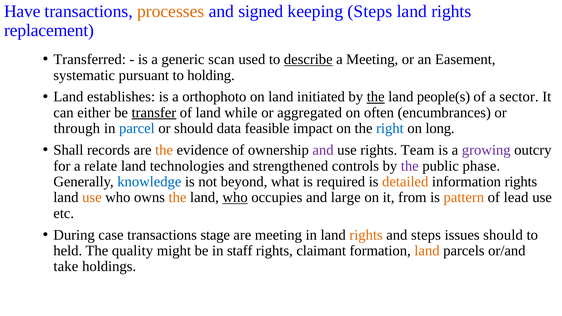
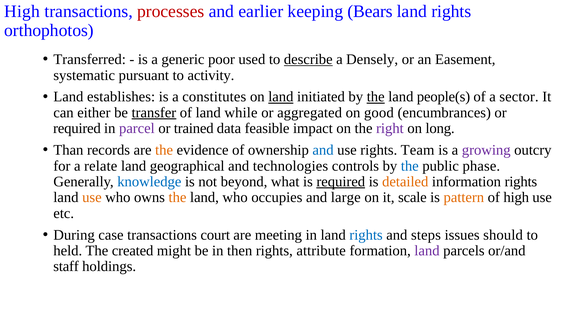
Have: Have -> High (22, 11)
processes colour: orange -> red (171, 11)
signed: signed -> earlier (261, 11)
keeping Steps: Steps -> Bears (370, 11)
replacement: replacement -> orthophotos (49, 30)
scan: scan -> poor (221, 59)
a Meeting: Meeting -> Densely (372, 59)
holding: holding -> activity (211, 75)
orthophoto: orthophoto -> constitutes (214, 97)
land underline: none -> present (281, 97)
often: often -> good (379, 113)
through: through -> required (77, 128)
parcel colour: blue -> purple (137, 128)
or should: should -> trained (194, 128)
right colour: blue -> purple (390, 128)
Shall: Shall -> Than (68, 150)
and colour: purple -> blue (323, 150)
technologies: technologies -> geographical (187, 166)
strengthened: strengthened -> technologies (290, 166)
the colour: purple -> blue (410, 166)
required underline: none -> present (341, 182)
who underline: present -> none (235, 198)
from: from -> scale (412, 198)
of lead: lead -> high (516, 198)
stage: stage -> court (215, 235)
rights colour: orange -> blue (366, 235)
quality: quality -> created (133, 251)
staff: staff -> then (240, 251)
claimant: claimant -> attribute (321, 251)
land colour: orange -> purple (427, 251)
take: take -> staff (66, 267)
